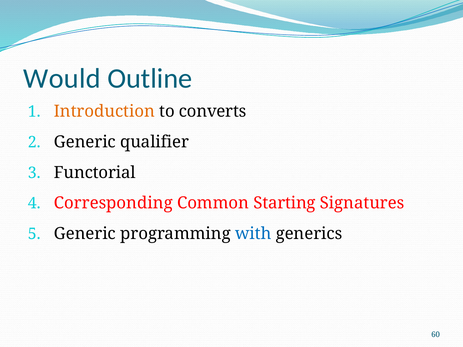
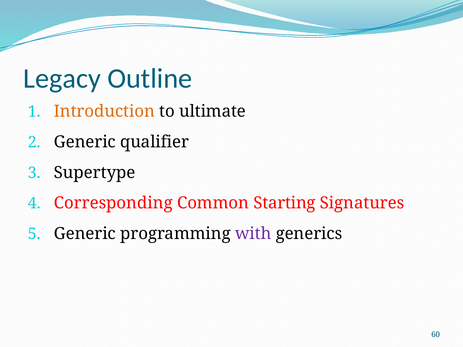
Would: Would -> Legacy (62, 79)
converts: converts -> ultimate (213, 111)
Functorial: Functorial -> Supertype (95, 173)
with colour: blue -> purple (253, 234)
